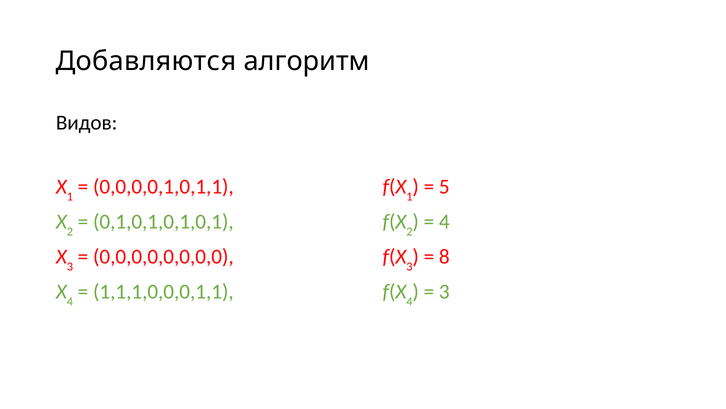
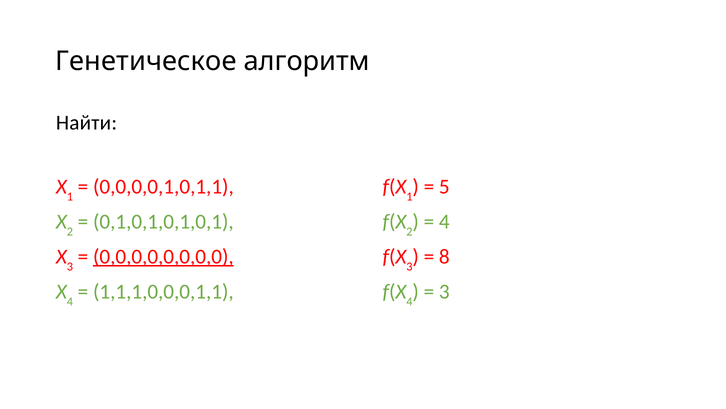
Добавляются: Добавляются -> Генетическое (146, 61)
Видов: Видов -> Найти (86, 123)
0,0,0,0,0,0,0,0 underline: none -> present (163, 256)
